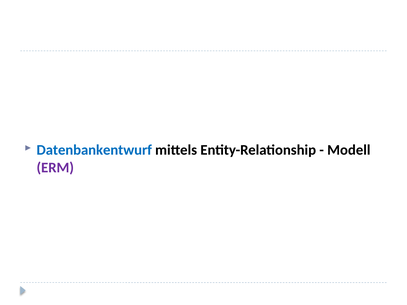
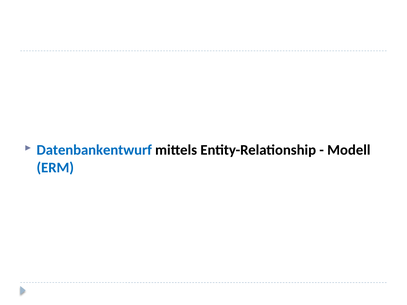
ERM colour: purple -> blue (55, 168)
